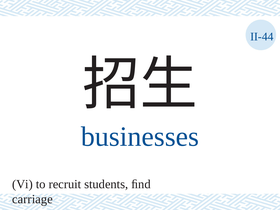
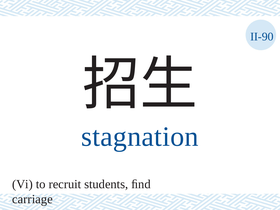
II-44: II-44 -> II-90 (262, 37)
businesses: businesses -> stagnation (140, 137)
